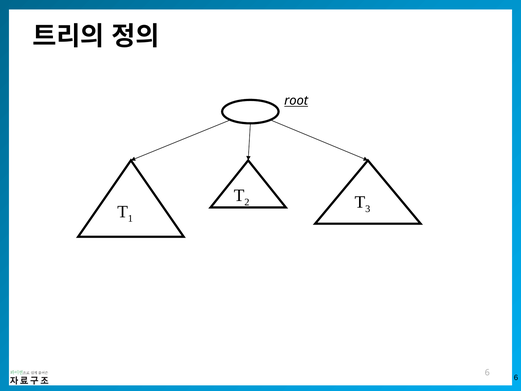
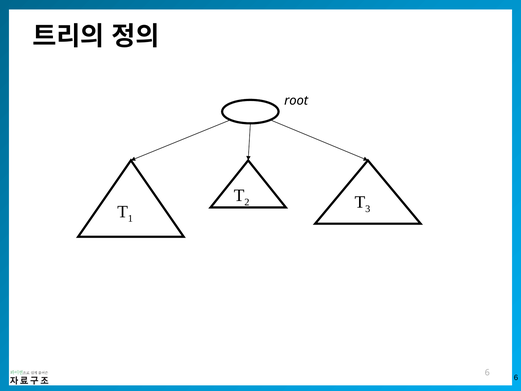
root underline: present -> none (296, 101)
